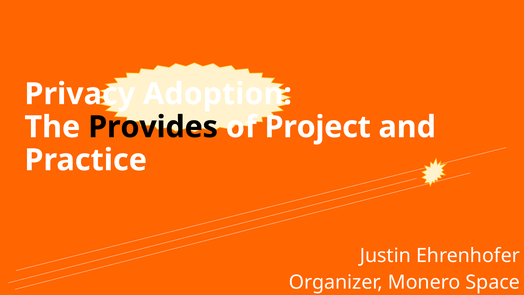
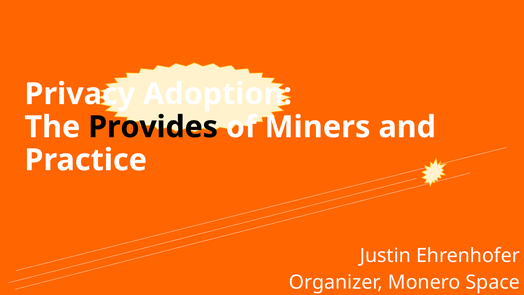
Project: Project -> Miners (317, 127)
